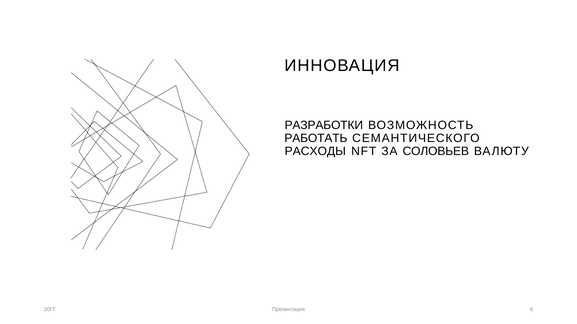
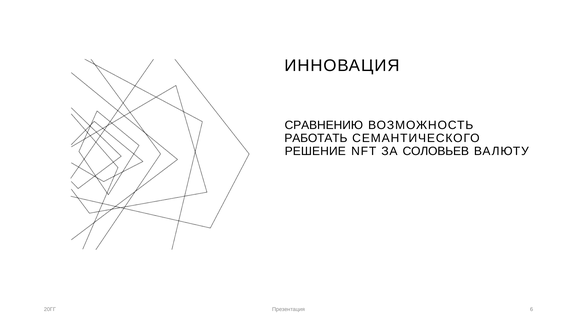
РАЗРАБОТКИ: РАЗРАБОТКИ -> СРАВНЕНИЮ (324, 125)
РАСХОДЫ: РАСХОДЫ -> РЕШЕНИЕ (315, 151)
